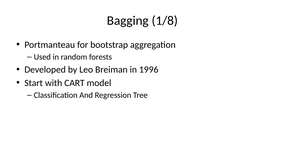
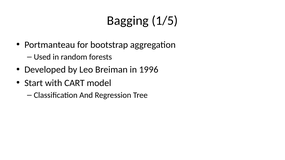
1/8: 1/8 -> 1/5 (165, 21)
